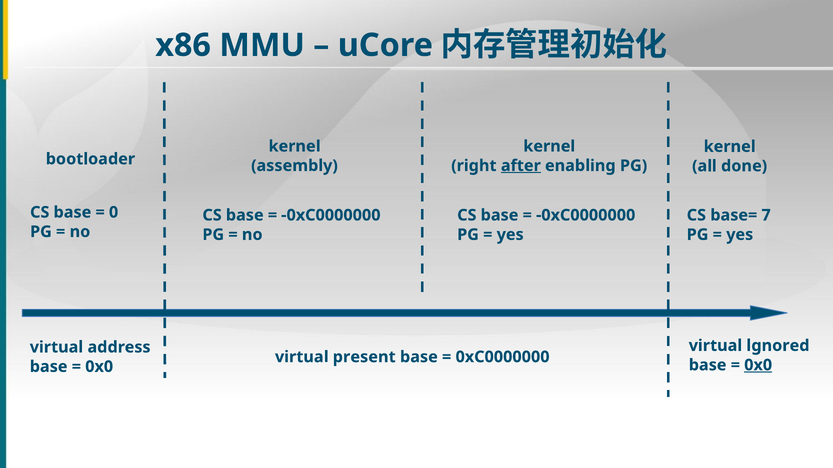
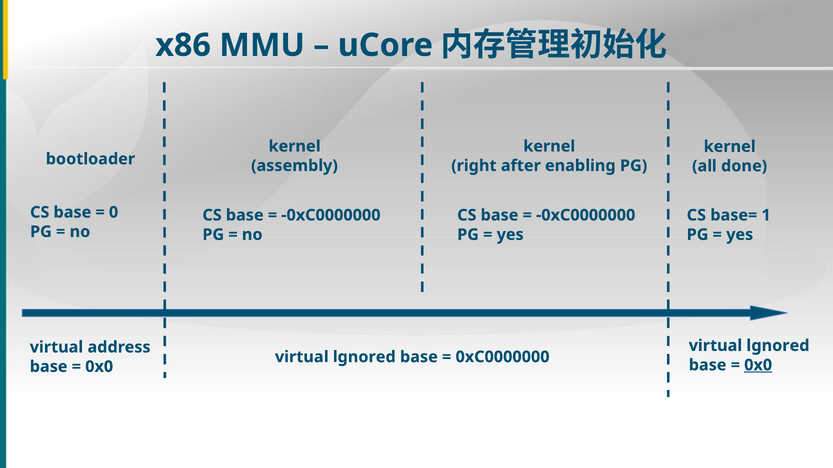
after underline: present -> none (521, 166)
7: 7 -> 1 (766, 215)
present: present -> lgnored (364, 357)
